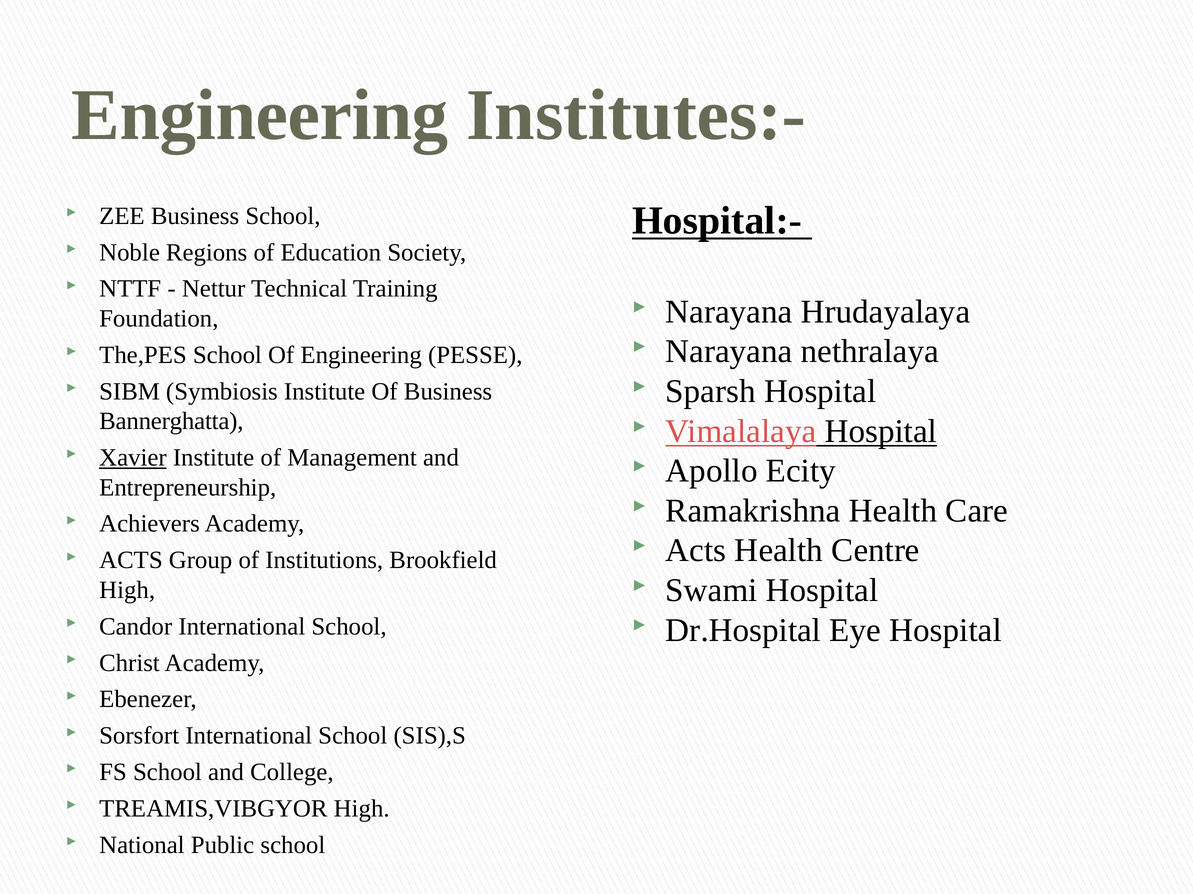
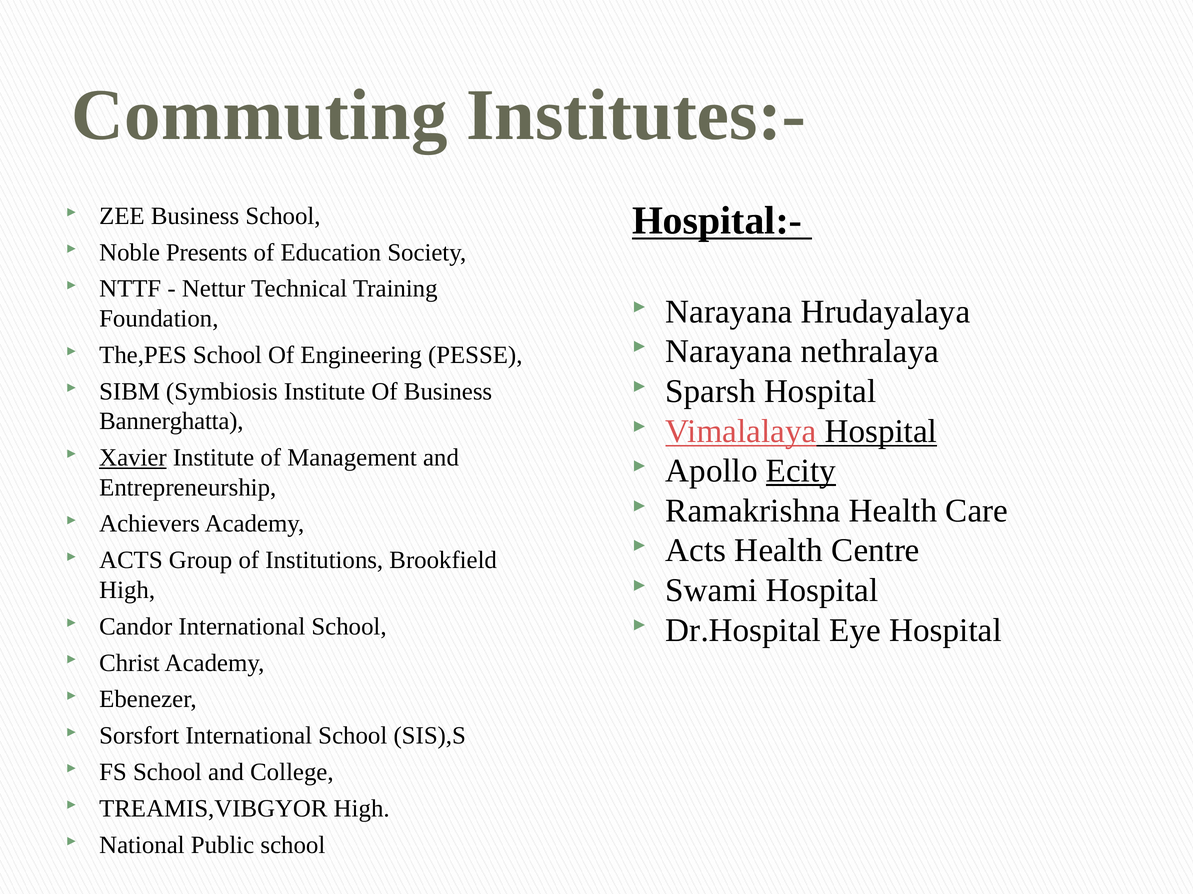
Engineering: Engineering -> Commuting (259, 115)
Regions: Regions -> Presents (207, 253)
Ecity underline: none -> present (801, 471)
